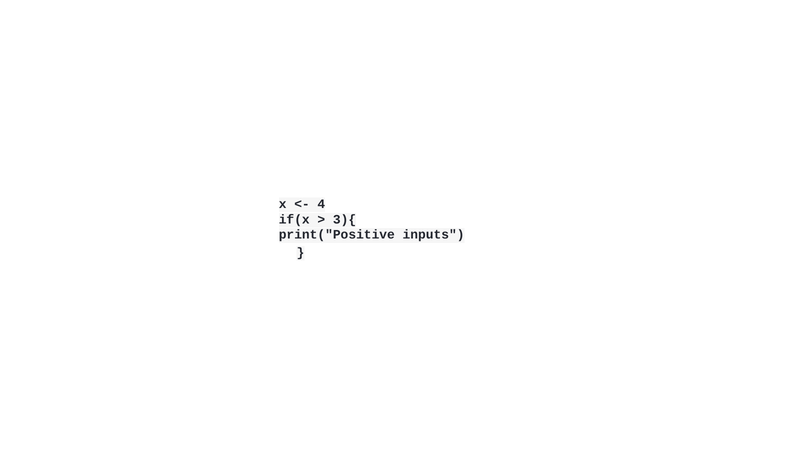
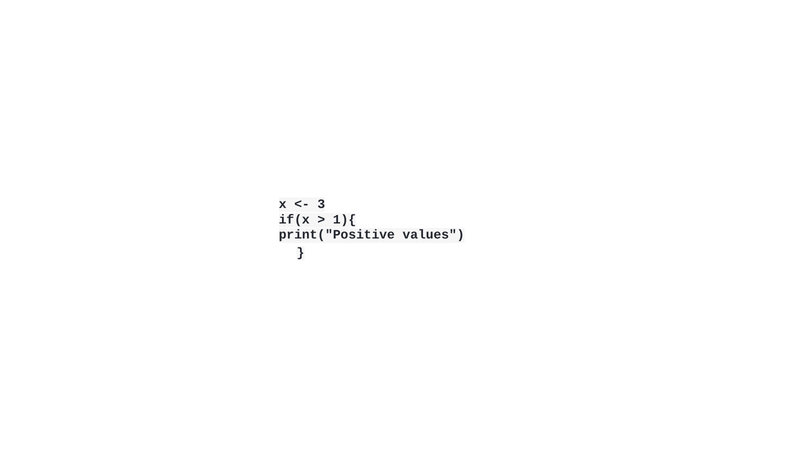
4: 4 -> 3 (321, 204)
3){: 3){ -> 1){ (345, 219)
inputs: inputs -> values (434, 235)
